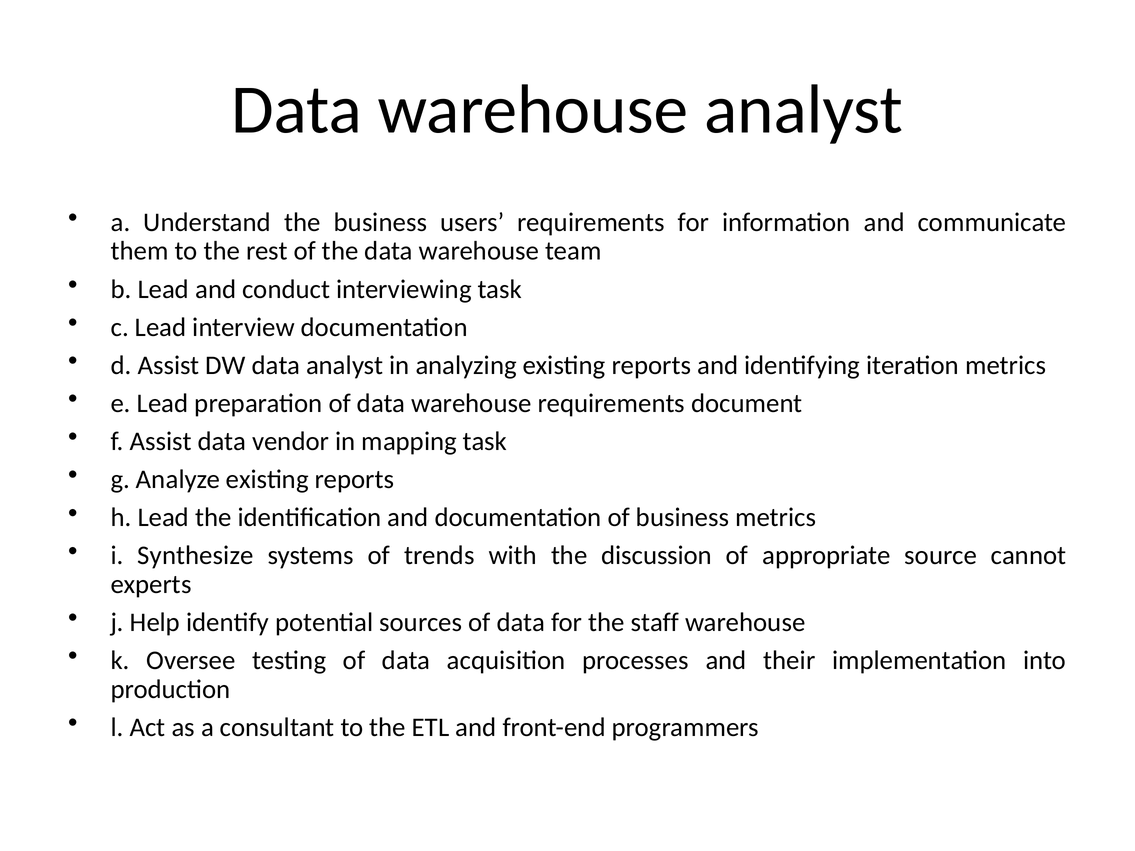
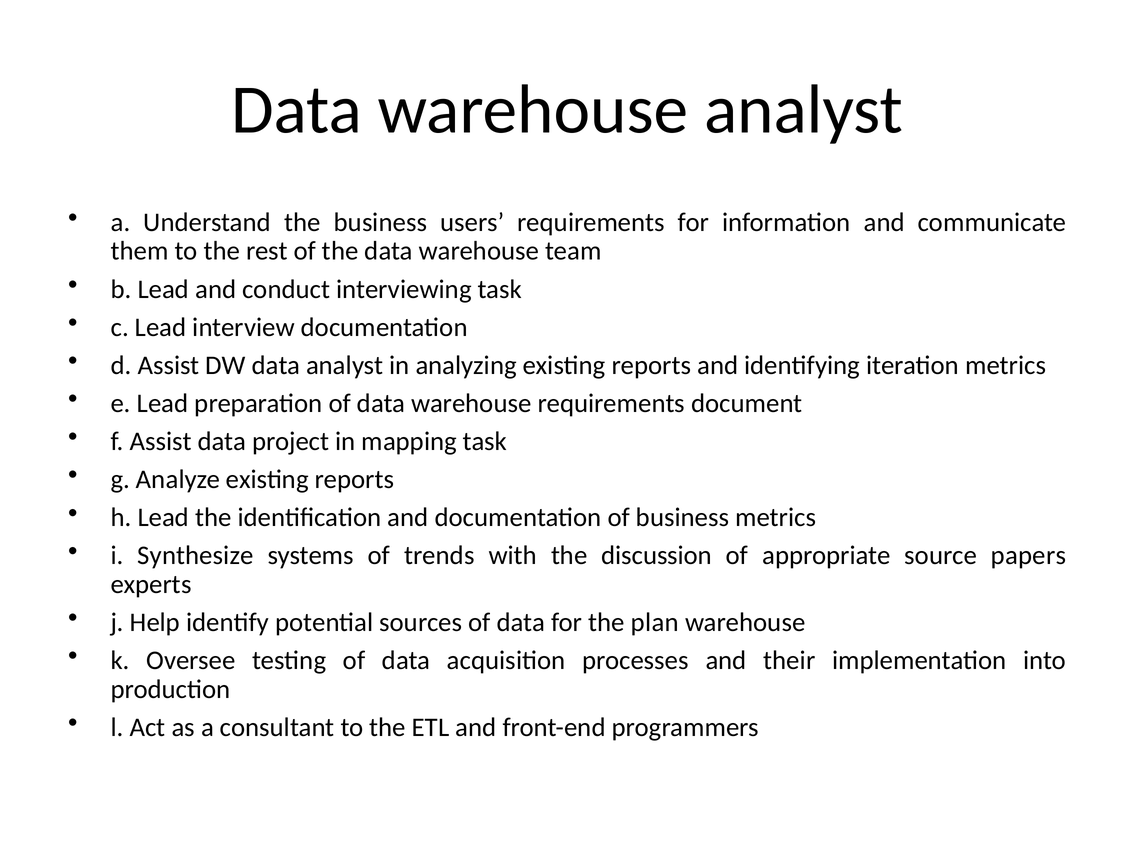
vendor: vendor -> project (291, 441)
cannot: cannot -> papers (1028, 555)
staff: staff -> plan (655, 622)
